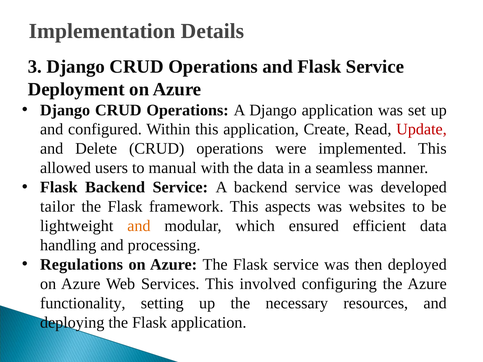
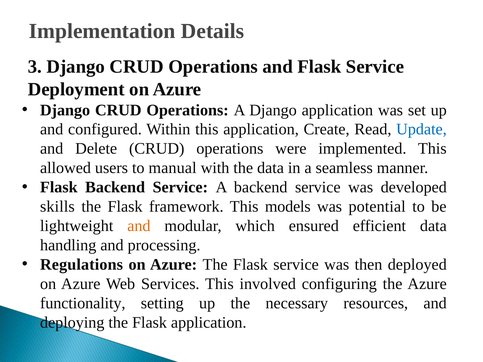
Update colour: red -> blue (421, 129)
tailor: tailor -> skills (57, 207)
aspects: aspects -> models (288, 207)
websites: websites -> potential (377, 207)
